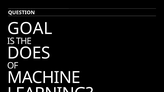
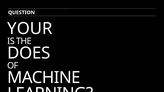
GOAL: GOAL -> YOUR (30, 29)
